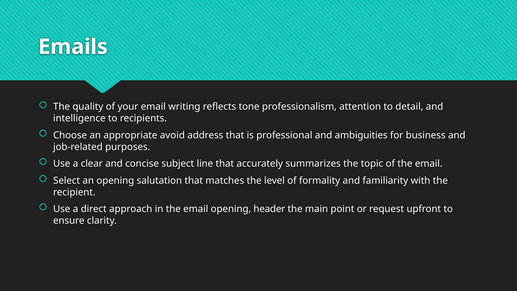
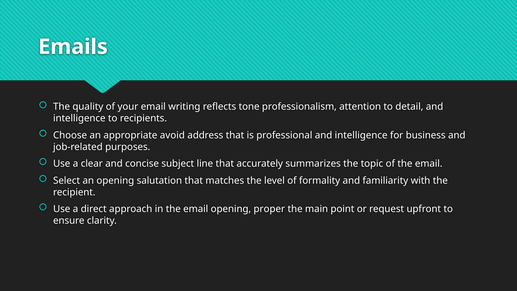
professional and ambiguities: ambiguities -> intelligence (361, 135)
header: header -> proper (269, 209)
